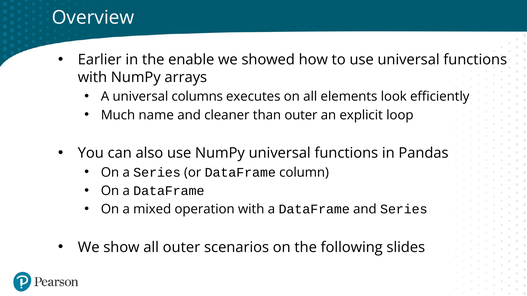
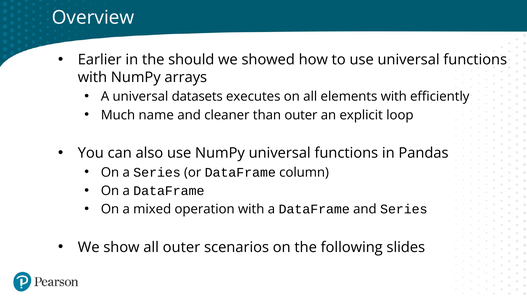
enable: enable -> should (191, 60)
columns: columns -> datasets (197, 97)
elements look: look -> with (394, 97)
